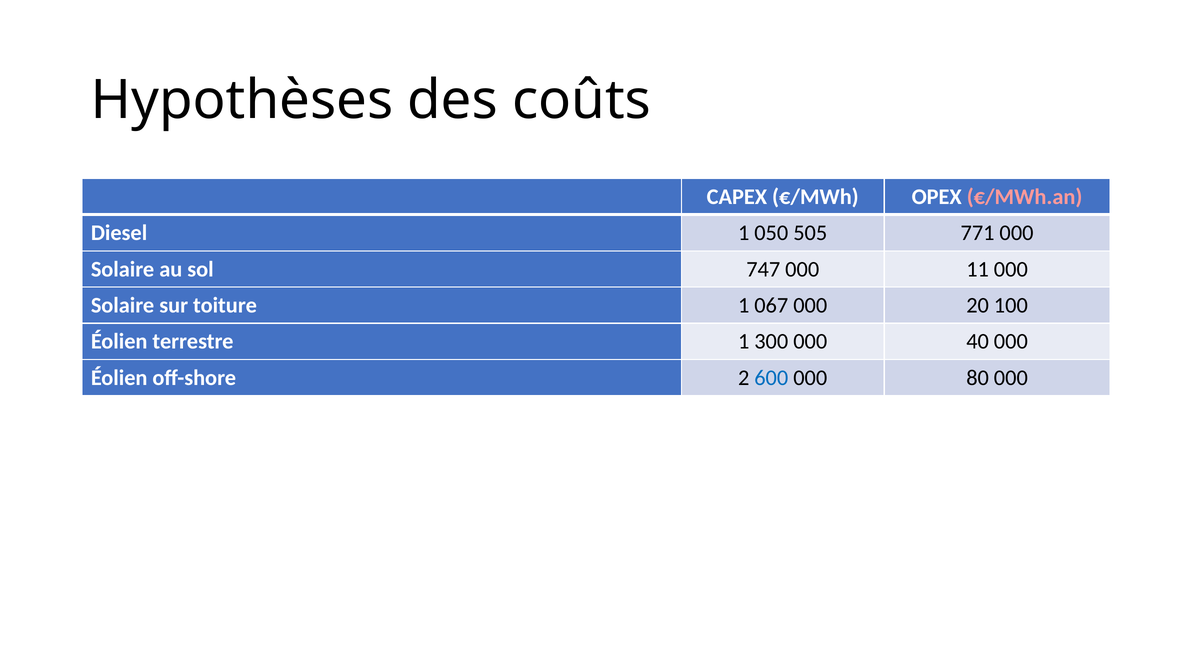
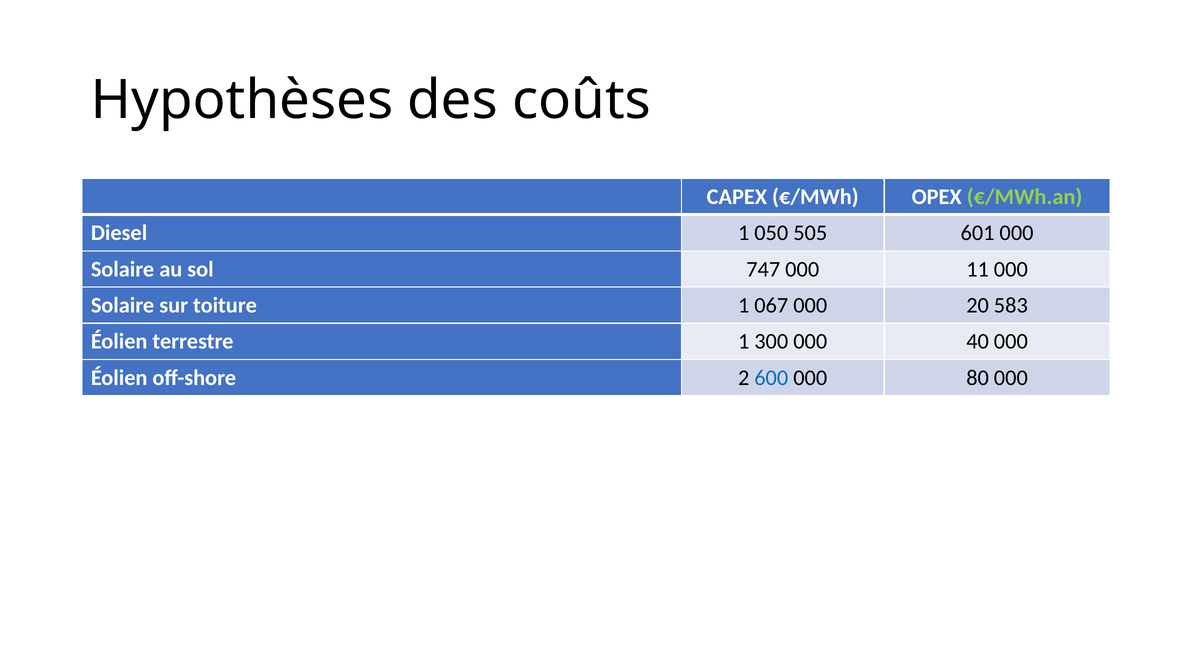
€/MWh.an colour: pink -> light green (1025, 197)
771: 771 -> 601 (978, 233)
100: 100 -> 583 (1011, 306)
